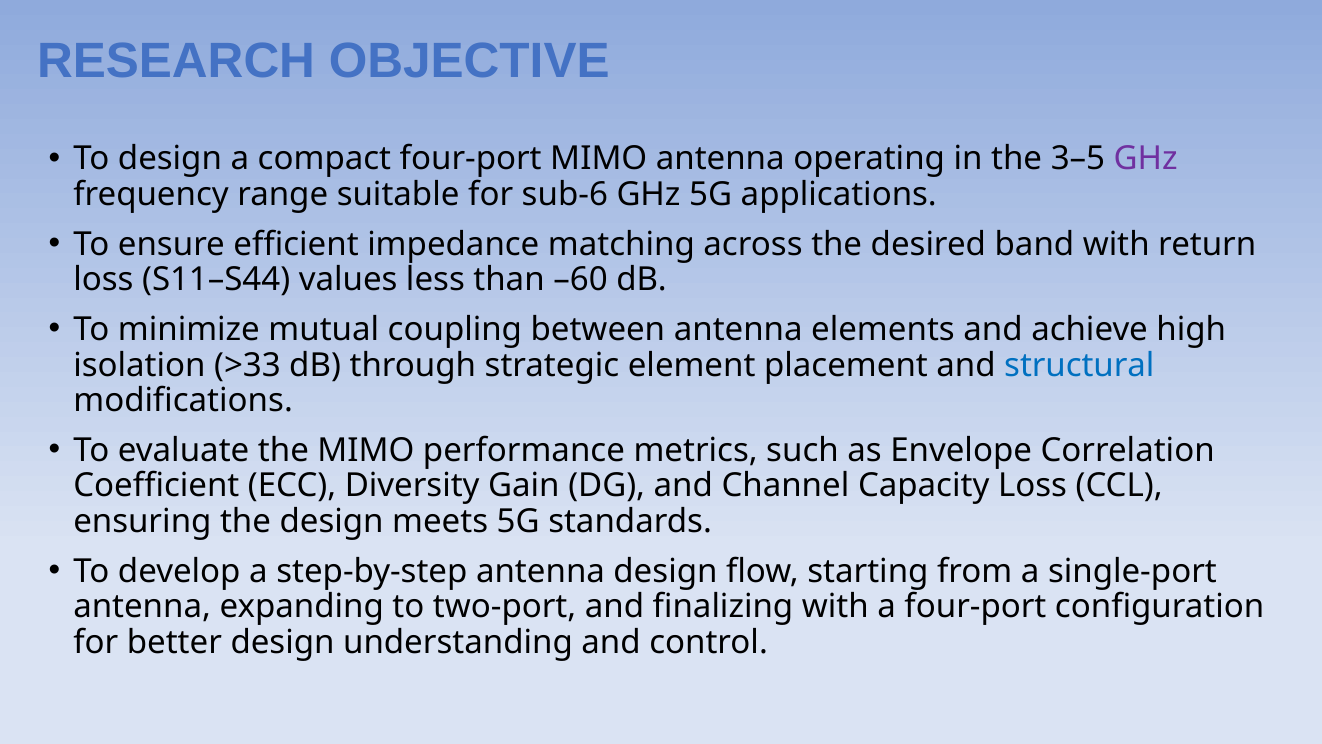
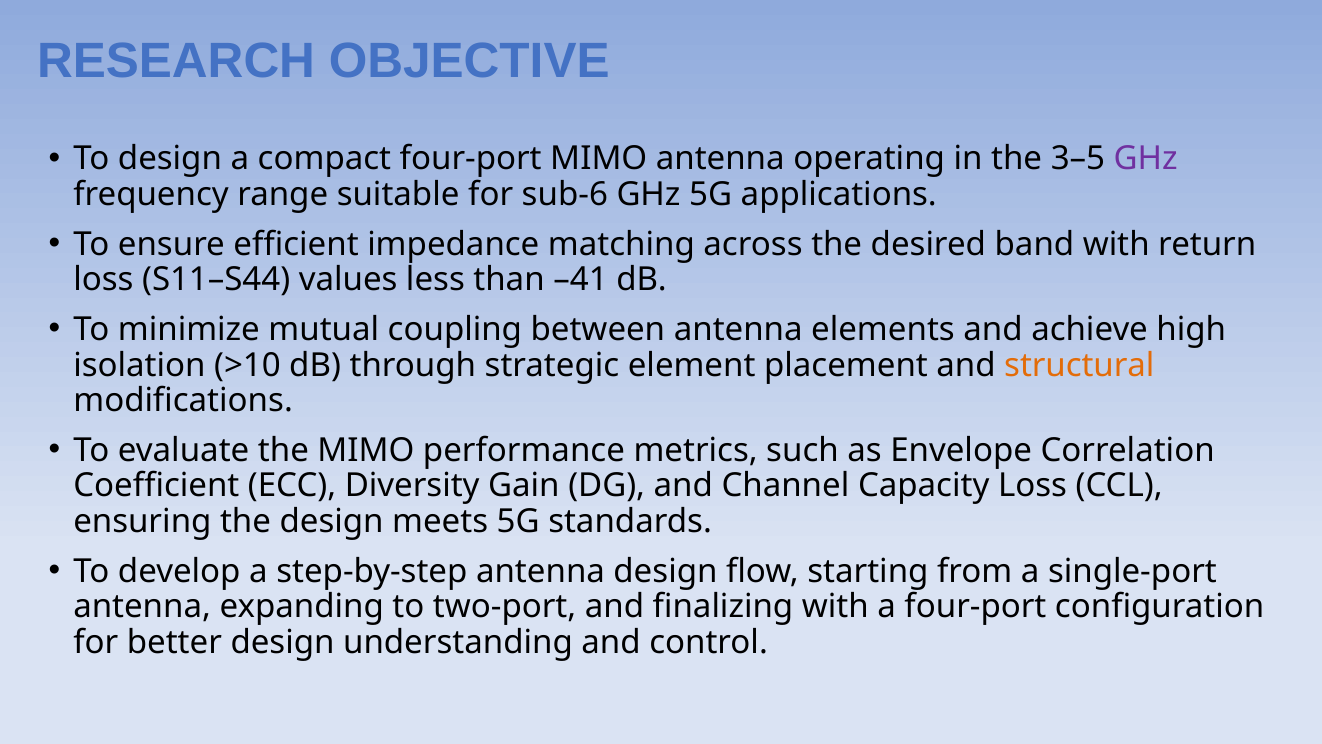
–60: –60 -> –41 (581, 280)
>33: >33 -> >10 (247, 365)
structural colour: blue -> orange (1079, 365)
